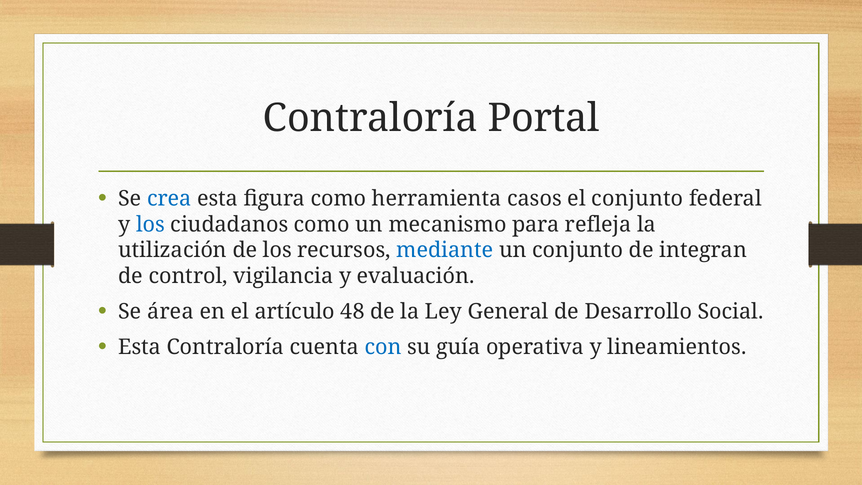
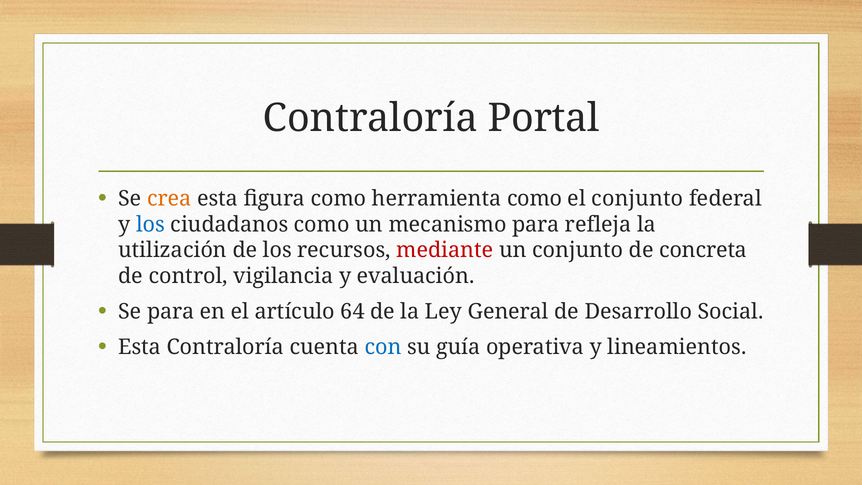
crea colour: blue -> orange (169, 198)
herramienta casos: casos -> como (535, 198)
mediante colour: blue -> red (445, 250)
integran: integran -> concreta (703, 250)
Se área: área -> para (171, 312)
48: 48 -> 64 (353, 312)
